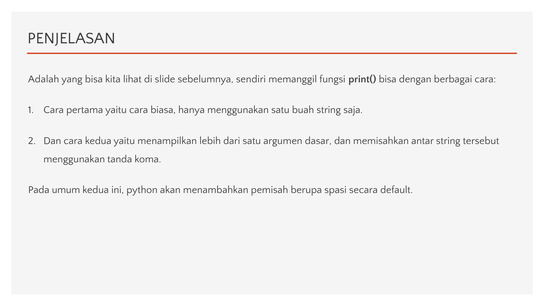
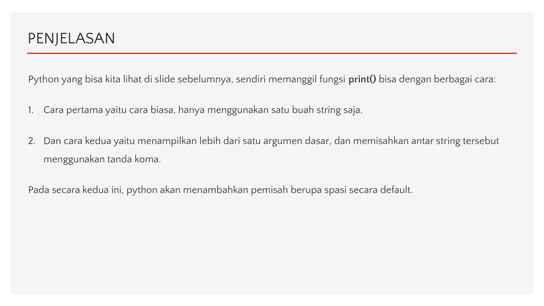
Adalah: Adalah -> Python (44, 79)
Pada umum: umum -> secara (66, 190)
